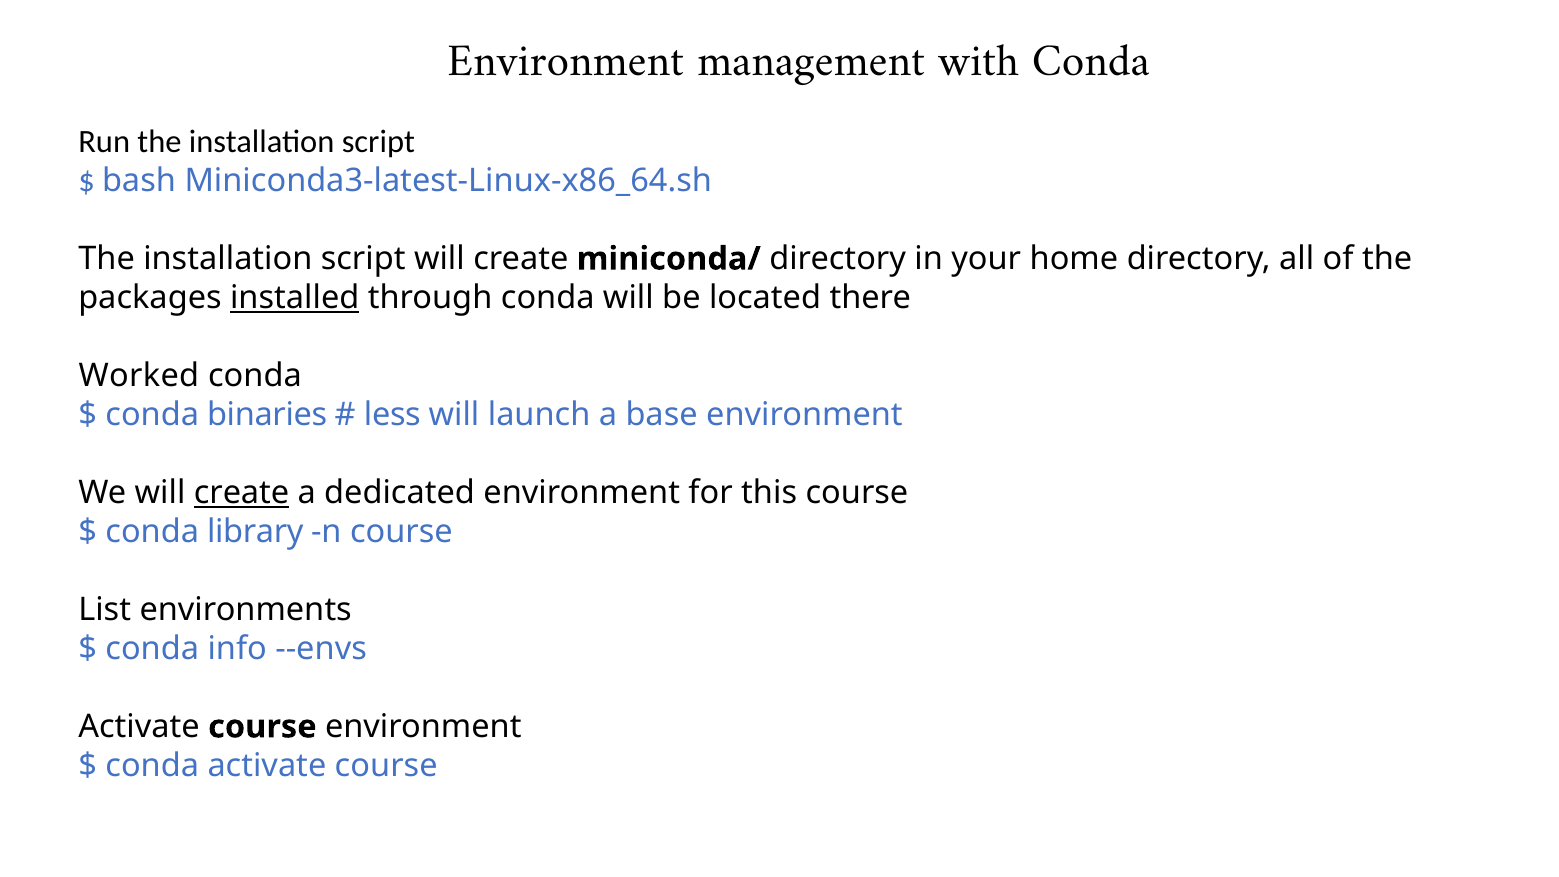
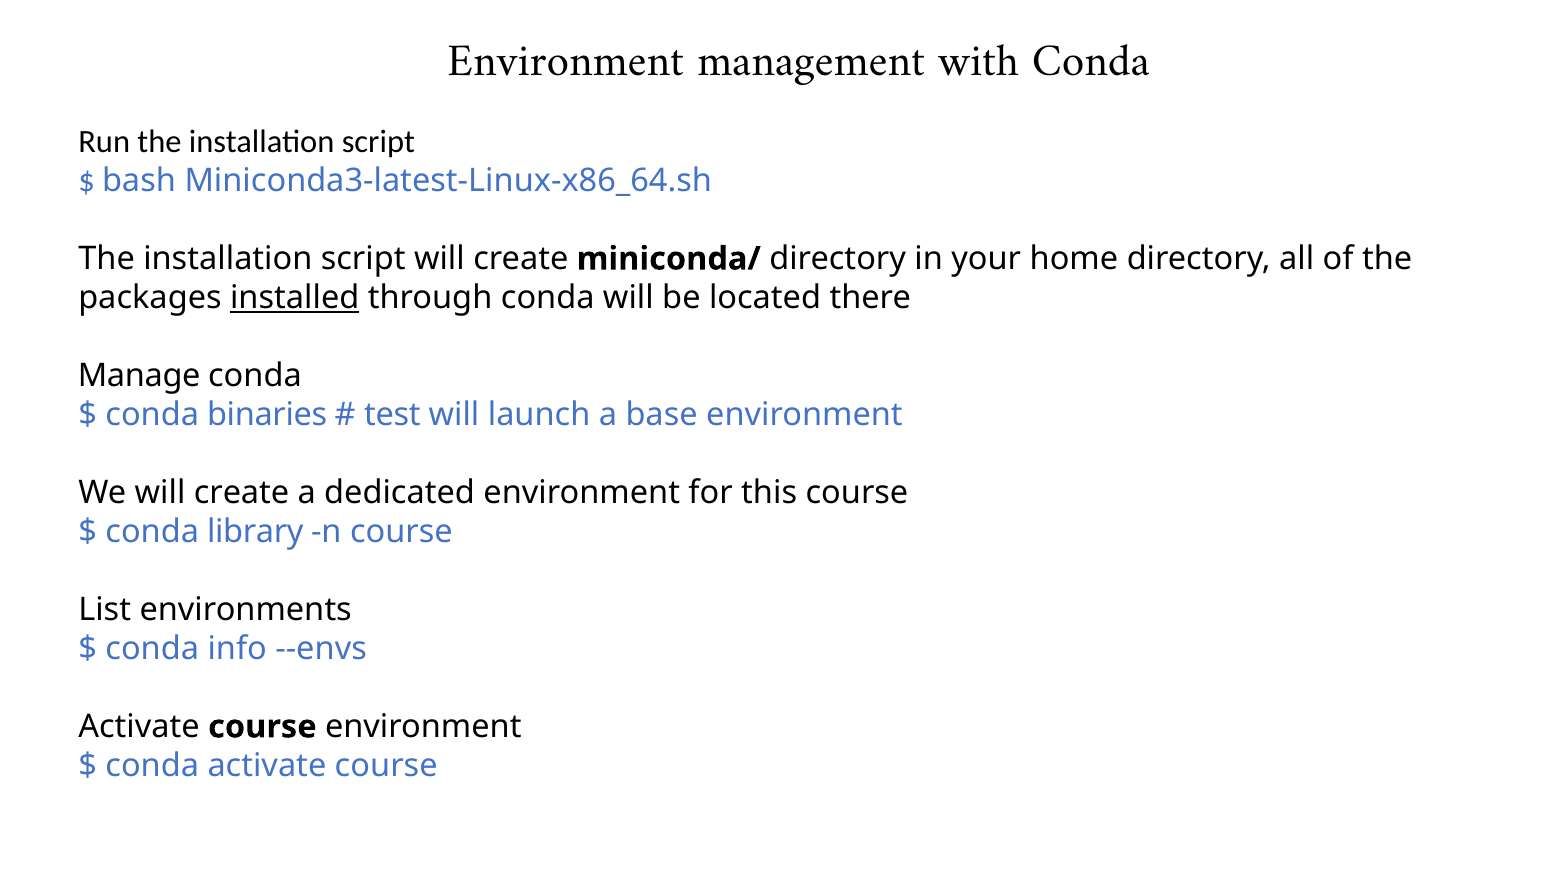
Worked: Worked -> Manage (139, 376)
less: less -> test (392, 415)
create underline: present -> none (242, 493)
